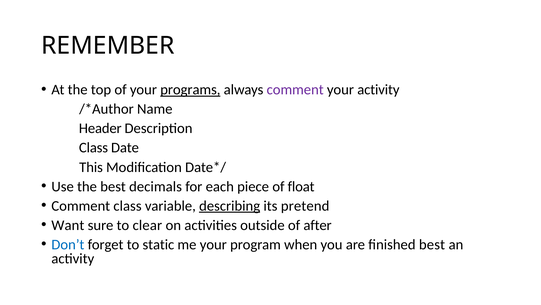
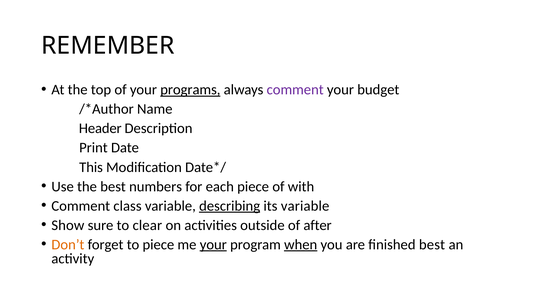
your activity: activity -> budget (378, 90)
Class: Class -> Print (93, 147)
decimals: decimals -> numbers (156, 186)
float: float -> with (301, 186)
its pretend: pretend -> variable (305, 205)
Want: Want -> Show (68, 225)
Don’t colour: blue -> orange (68, 244)
to static: static -> piece (158, 244)
your underline: none -> present (213, 244)
when underline: none -> present (301, 244)
